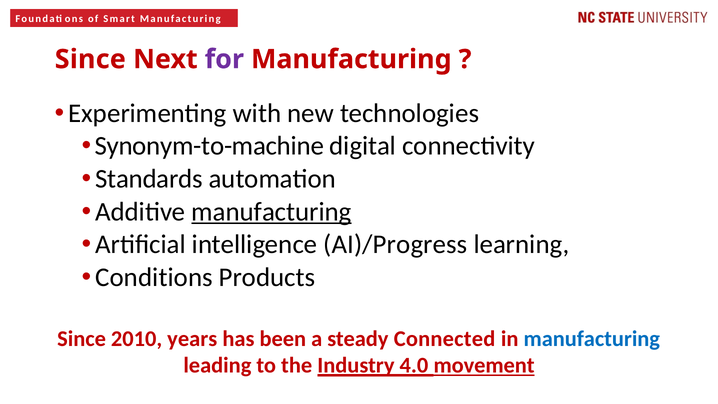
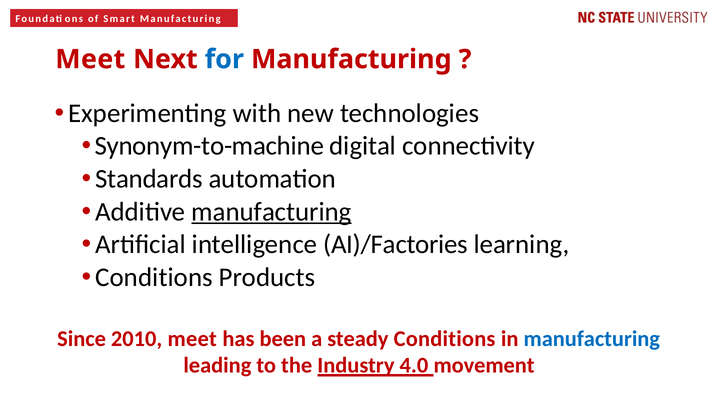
Since: Since -> Meet (90, 59)
for colour: purple -> blue (224, 59)
AI)/Progress: AI)/Progress -> AI)/Factories (396, 244)
2010 years: years -> meet (192, 339)
steady Connected: Connected -> Conditions (445, 339)
movement underline: present -> none (484, 365)
